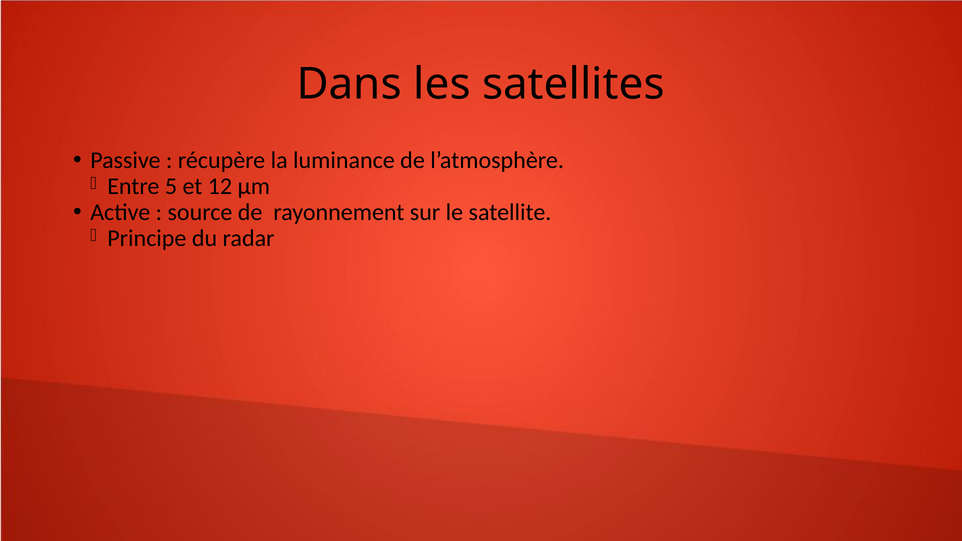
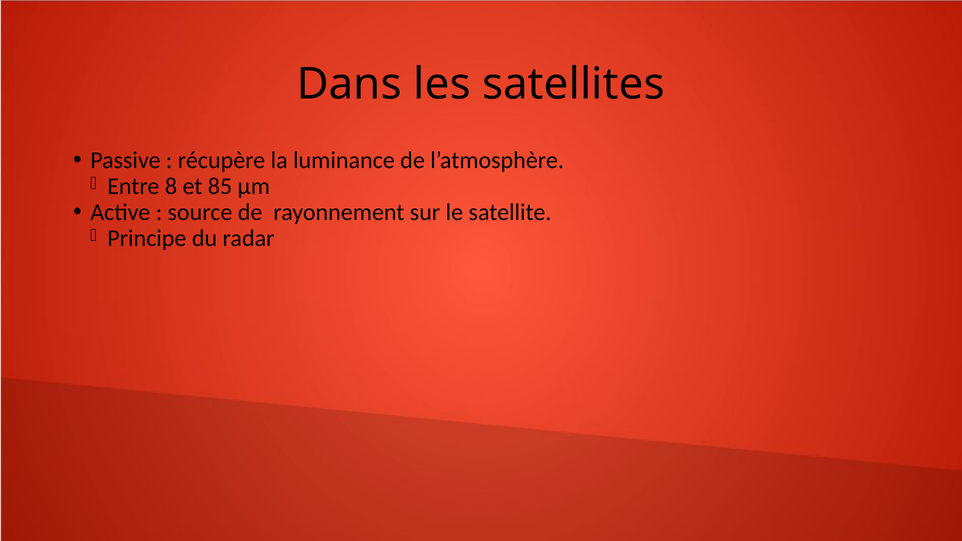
5: 5 -> 8 (171, 186)
12: 12 -> 85 (220, 186)
